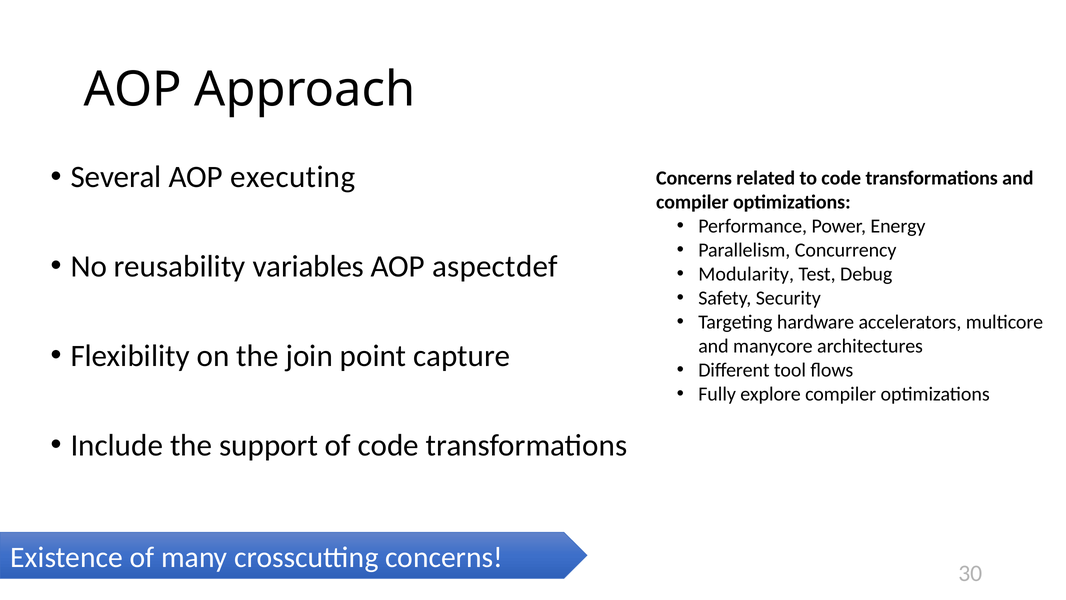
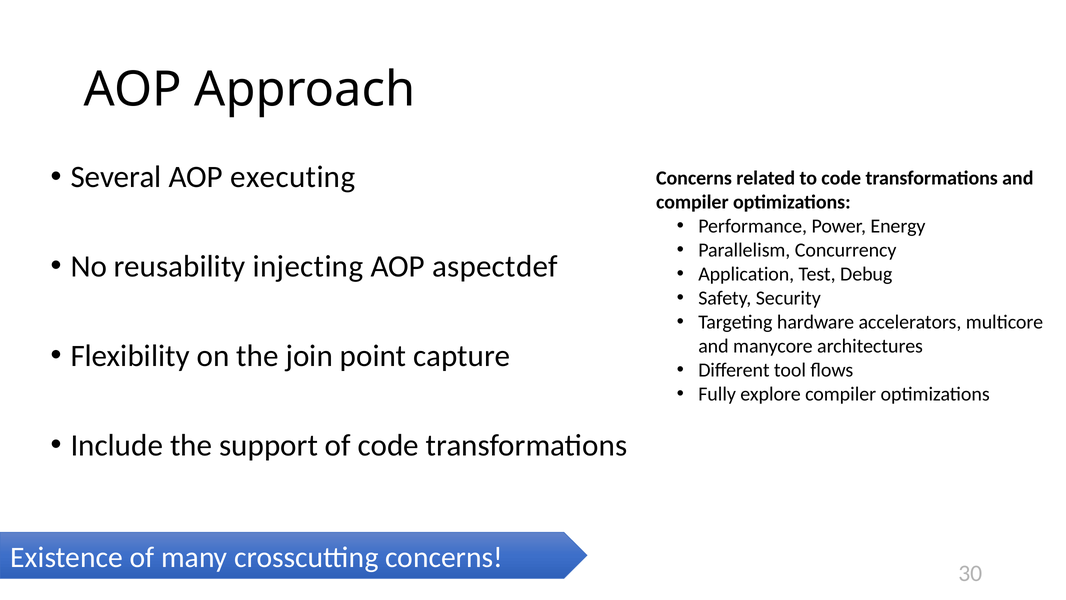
variables: variables -> injecting (308, 266)
Modularity: Modularity -> Application (746, 274)
